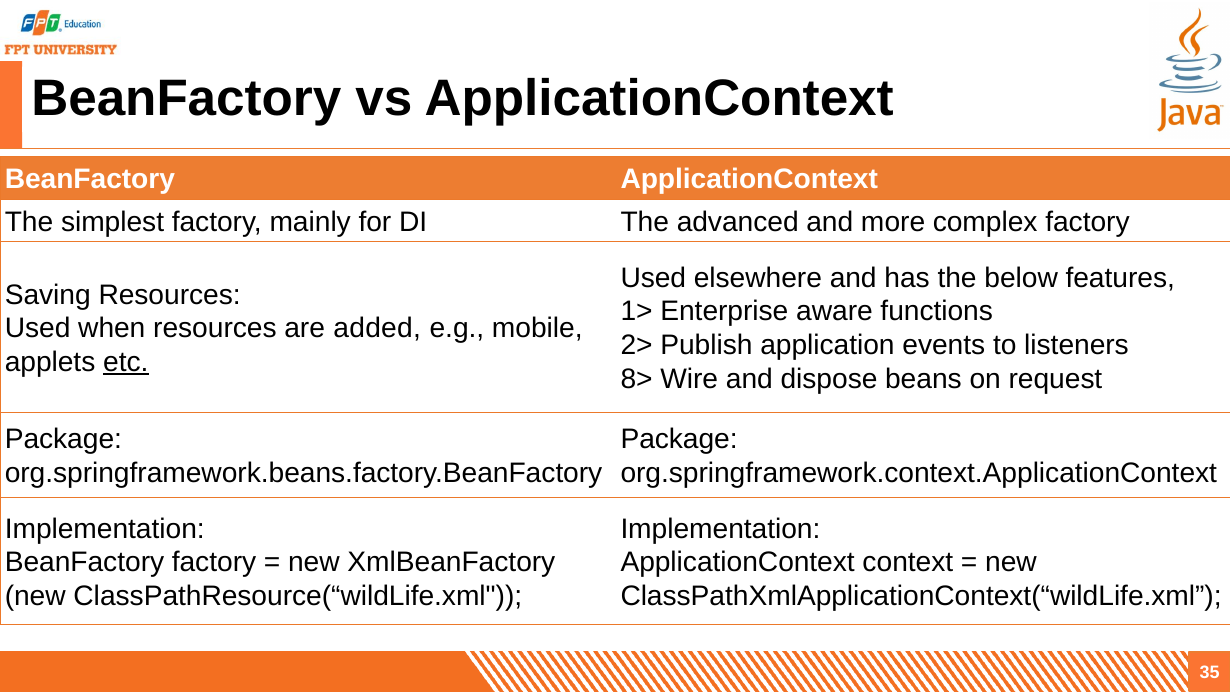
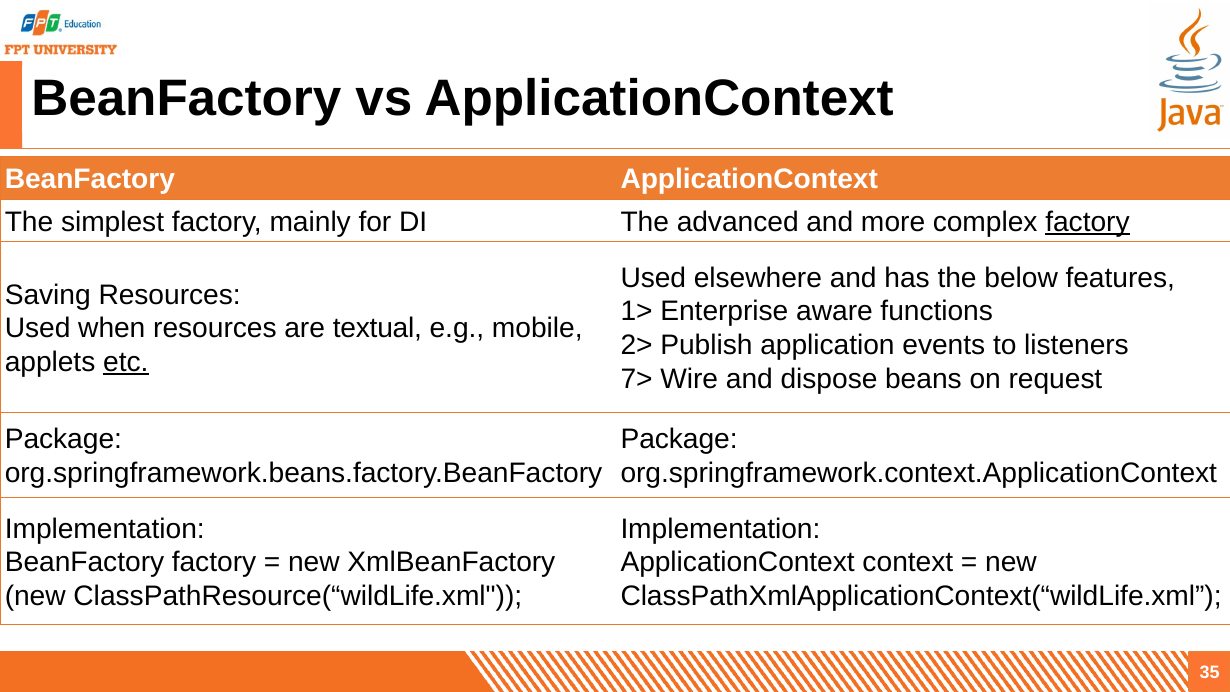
factory underline: none -> present (1087, 222)
added: added -> textual (377, 328)
8>: 8> -> 7> (637, 379)
